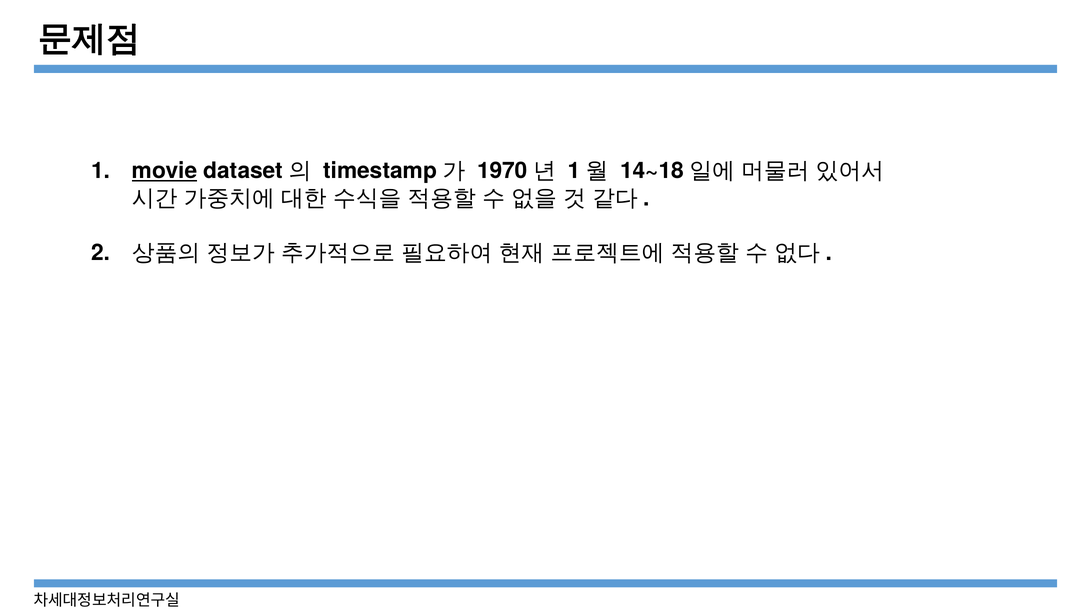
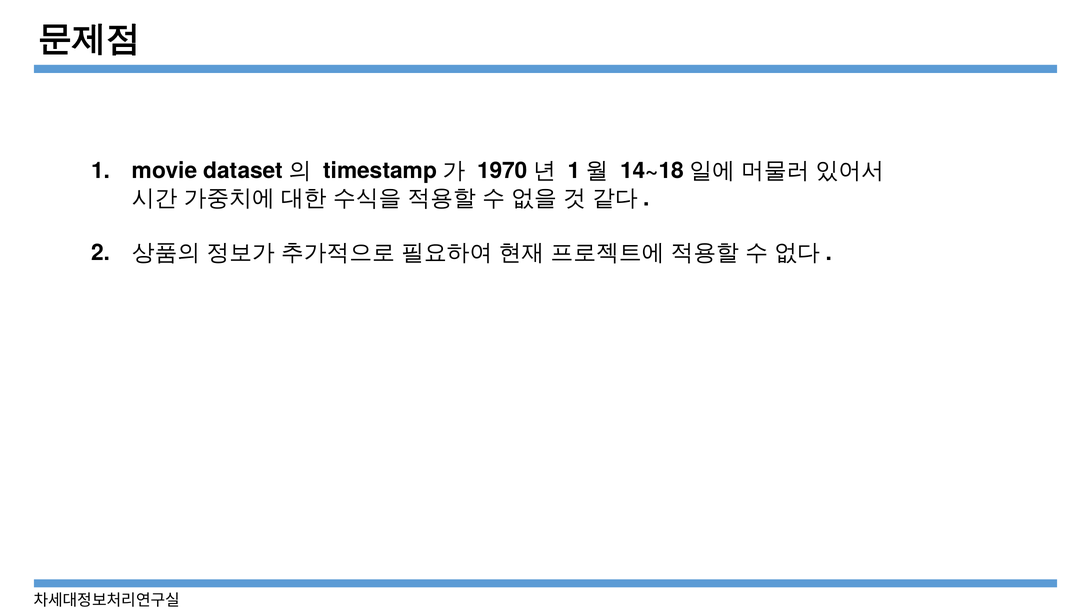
movie underline: present -> none (165, 171)
